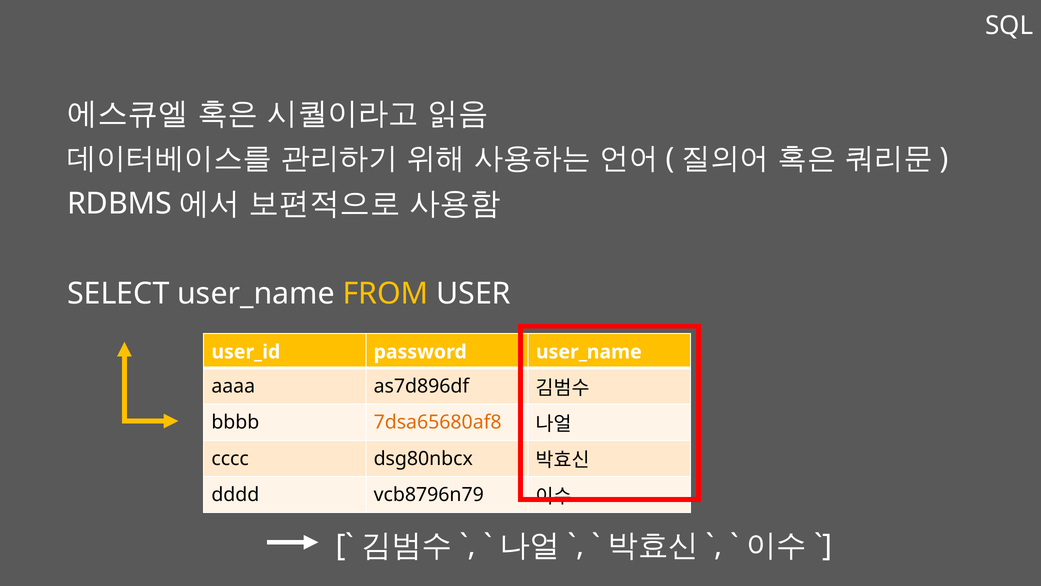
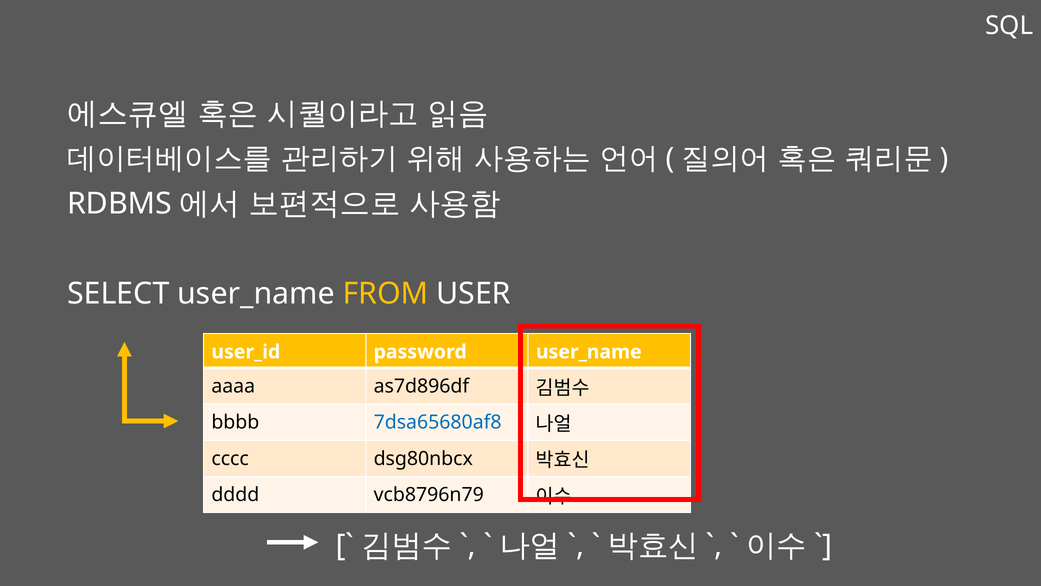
7dsa65680af8 colour: orange -> blue (438, 422)
